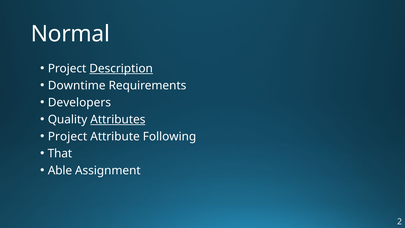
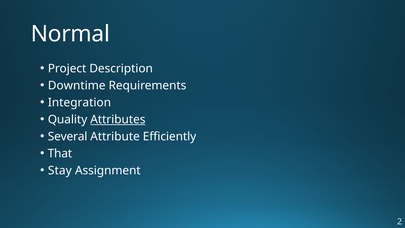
Description underline: present -> none (121, 68)
Developers: Developers -> Integration (79, 102)
Project: Project -> Several (68, 136)
Following: Following -> Efficiently (170, 136)
Able: Able -> Stay (60, 170)
